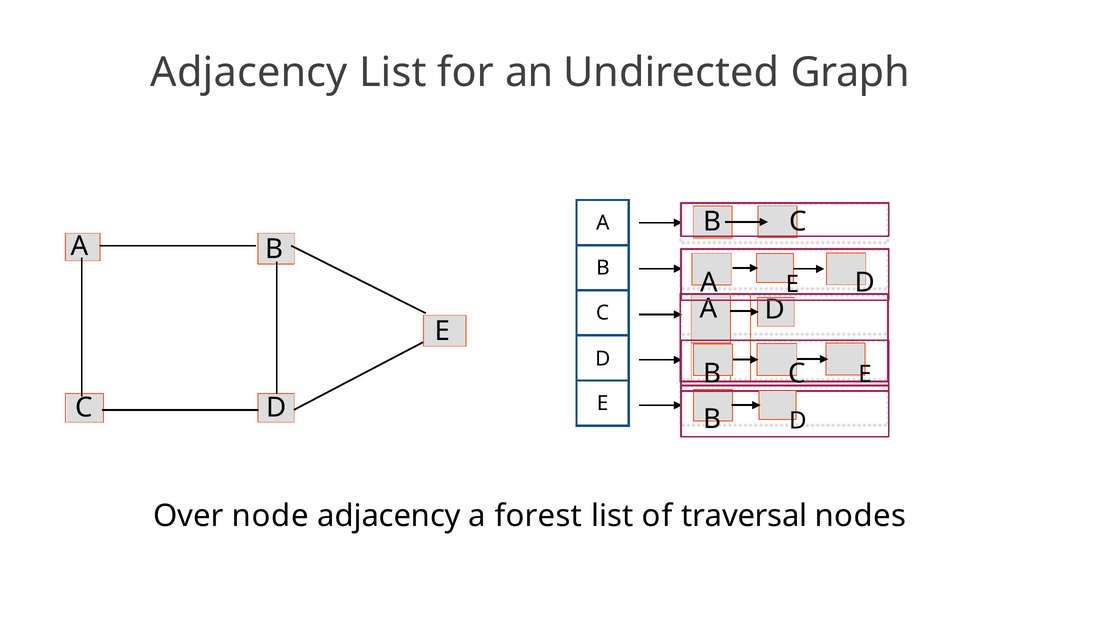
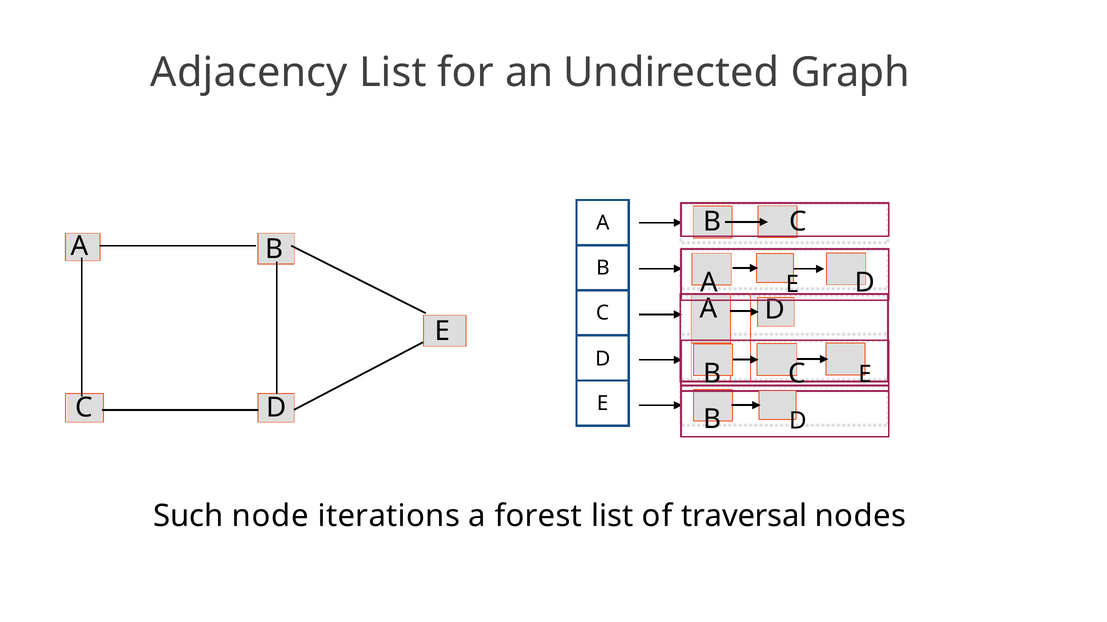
Over: Over -> Such (188, 516)
node adjacency: adjacency -> iterations (389, 516)
